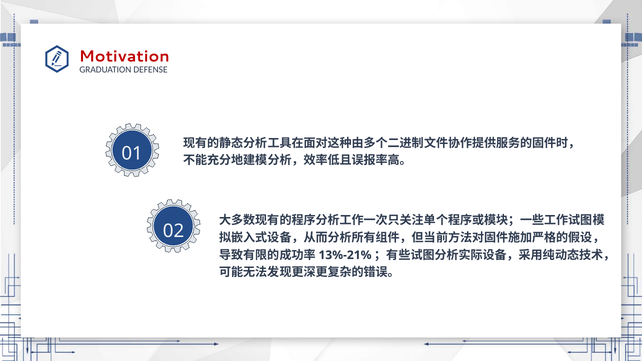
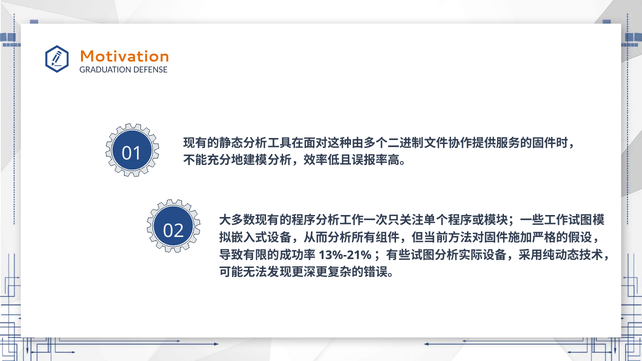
Motivation colour: red -> orange (124, 57)
